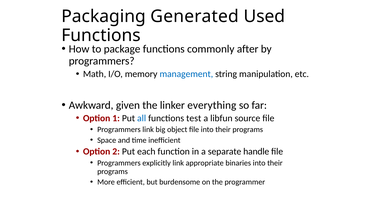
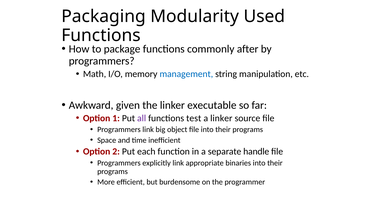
Generated: Generated -> Modularity (195, 16)
everything: everything -> executable (212, 105)
all colour: blue -> purple (142, 118)
a libfun: libfun -> linker (221, 118)
